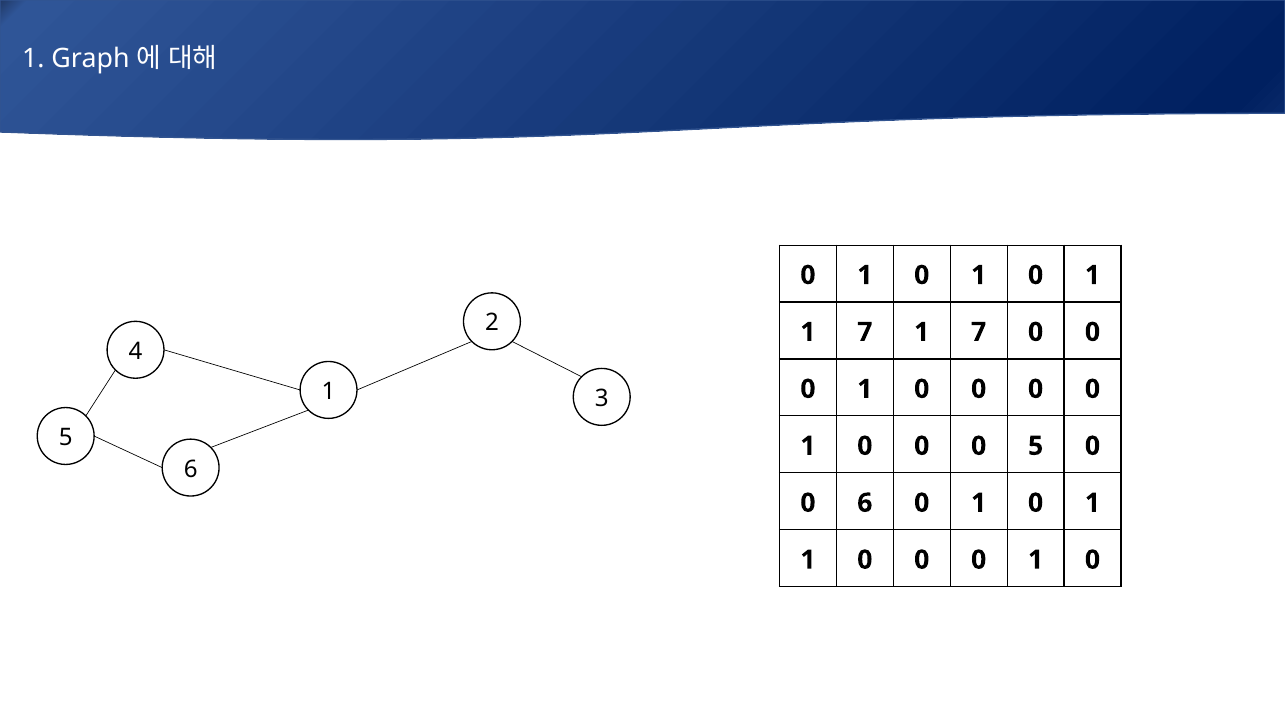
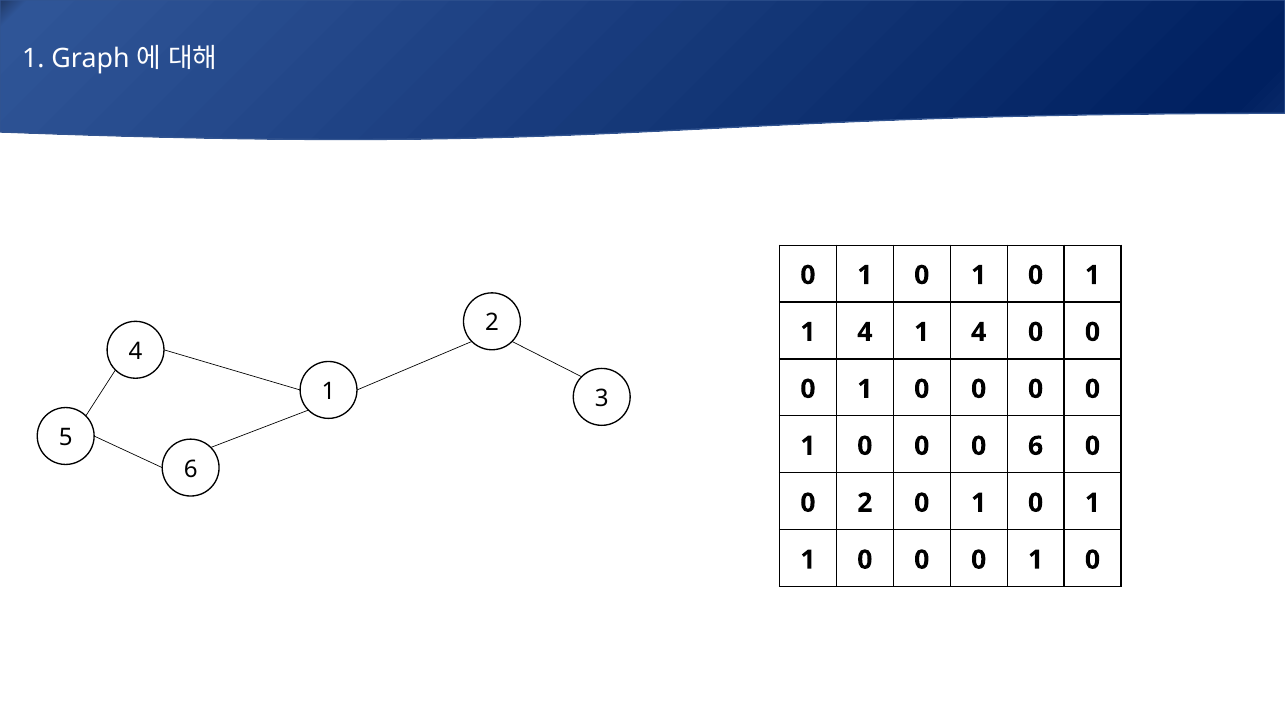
7: 7 -> 4 (865, 332)
7: 7 -> 4 (979, 332)
0 5: 5 -> 6 (1036, 446)
0 6: 6 -> 2 (865, 503)
